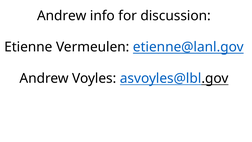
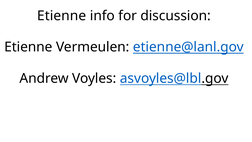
Andrew: Andrew -> Etienne (62, 16)
